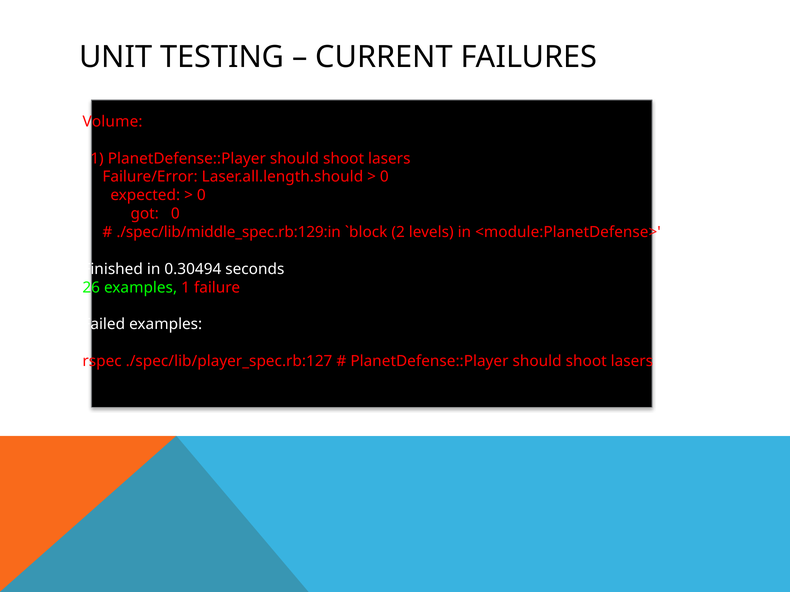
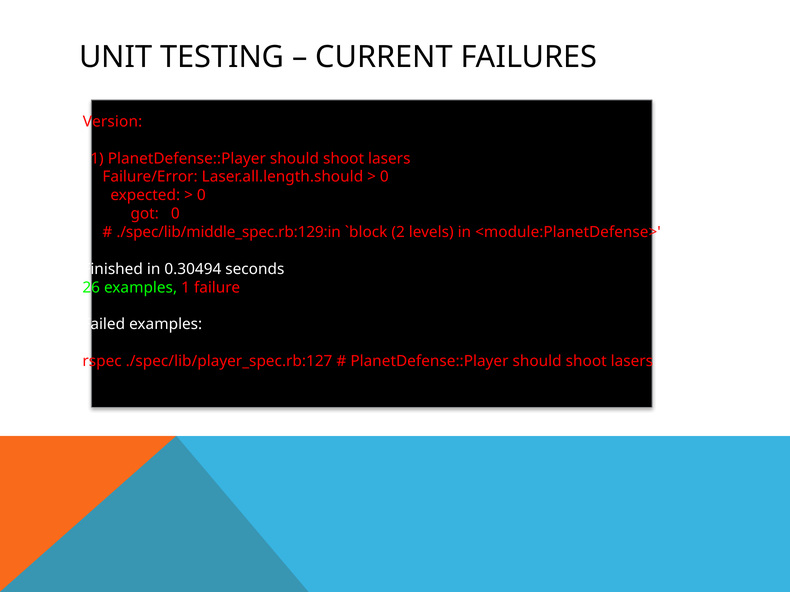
Volume: Volume -> Version (113, 122)
